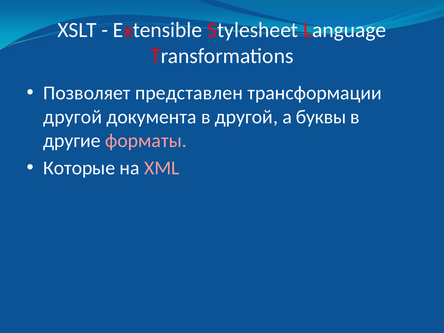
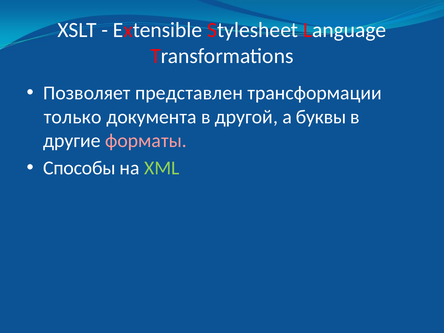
другой: другой -> только (73, 117)
Которые: Которые -> Способы (79, 168)
XML colour: pink -> light green (162, 168)
